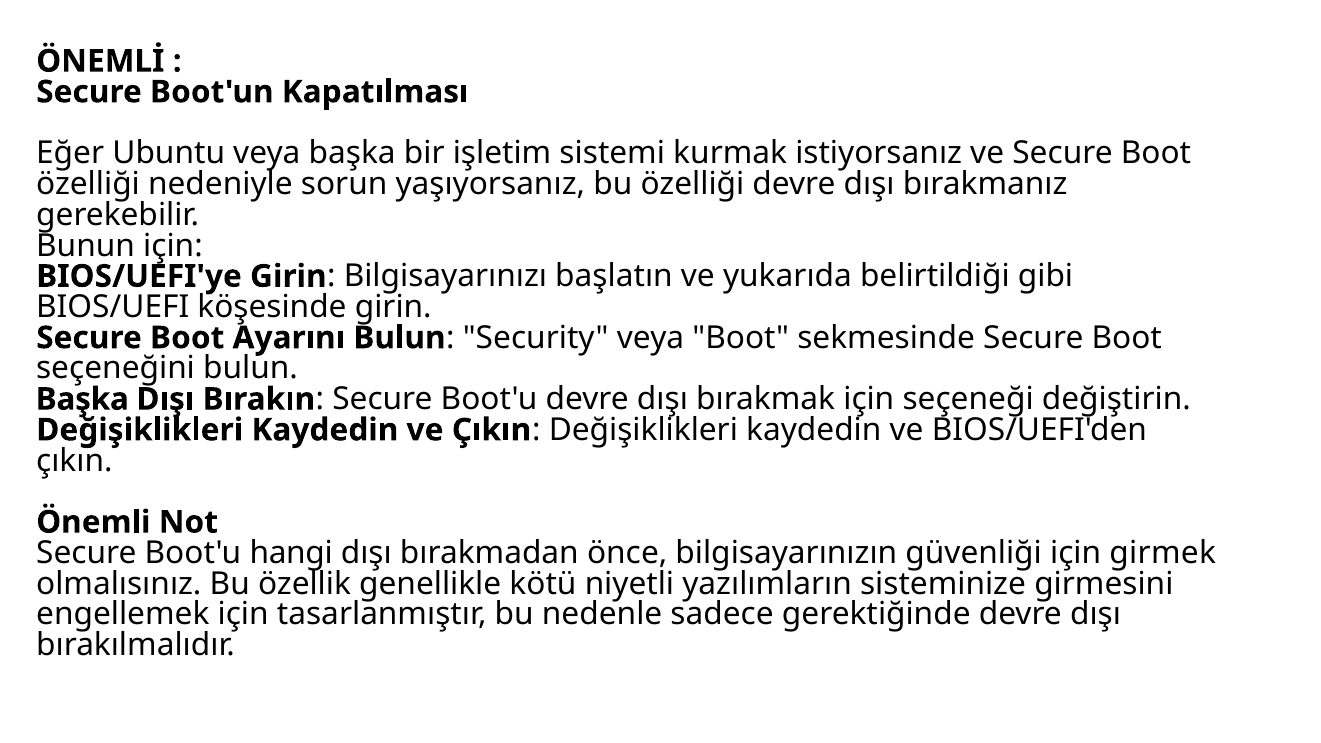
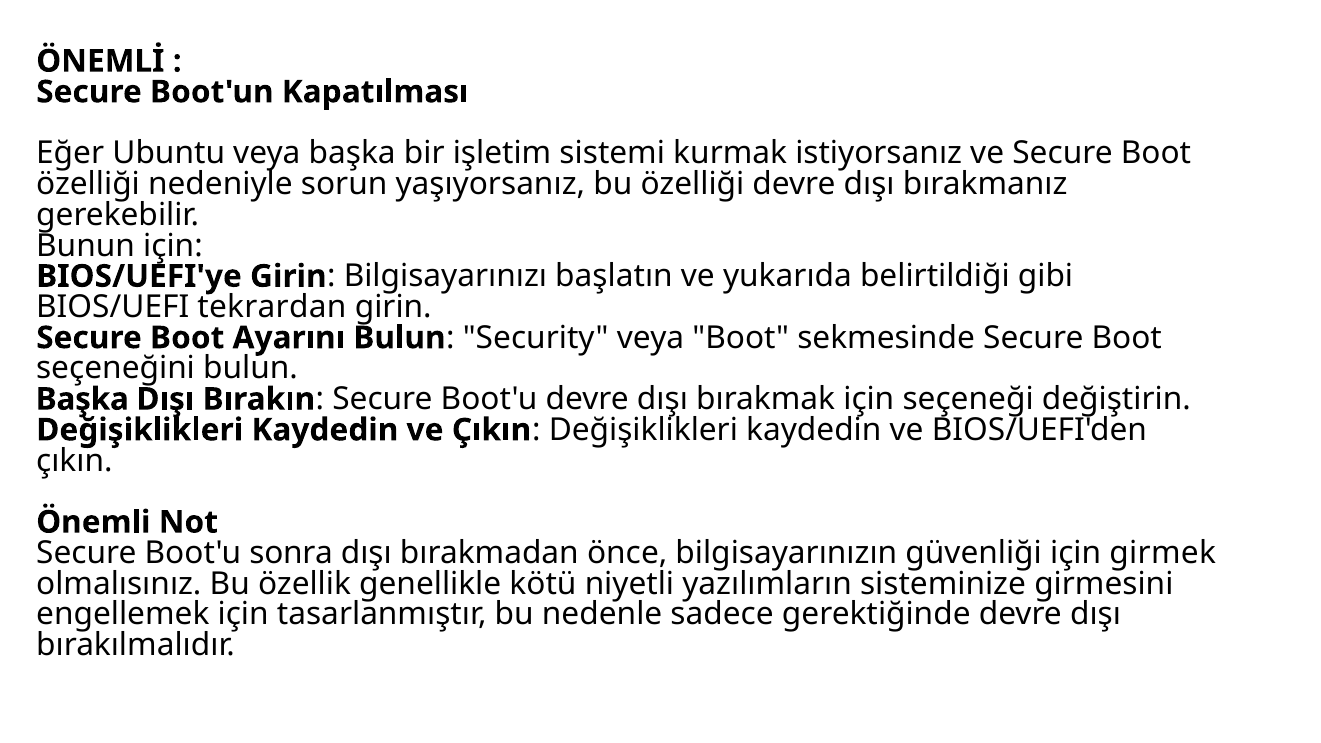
köşesinde: köşesinde -> tekrardan (272, 307)
hangi: hangi -> sonra (291, 553)
